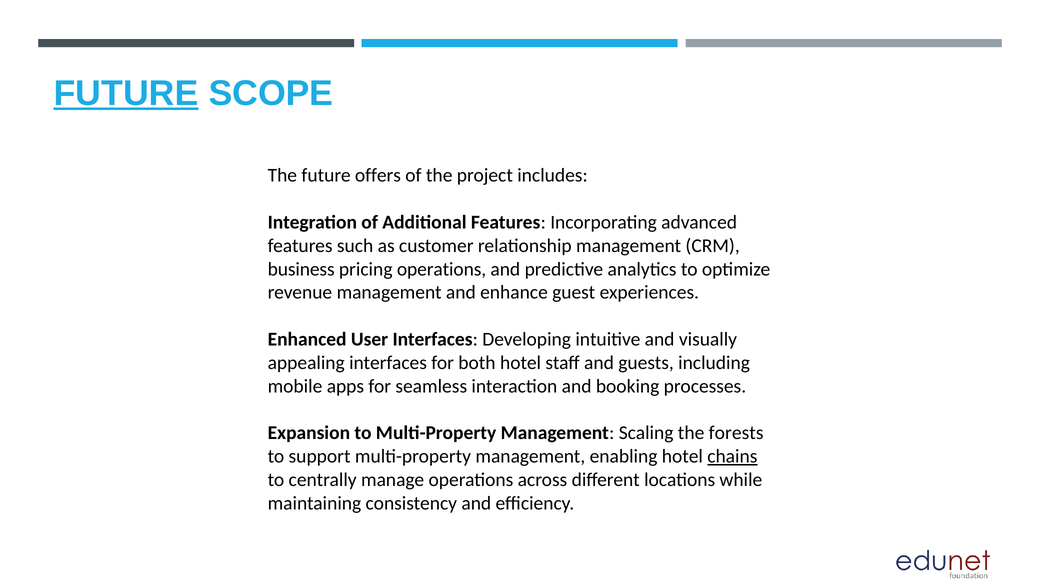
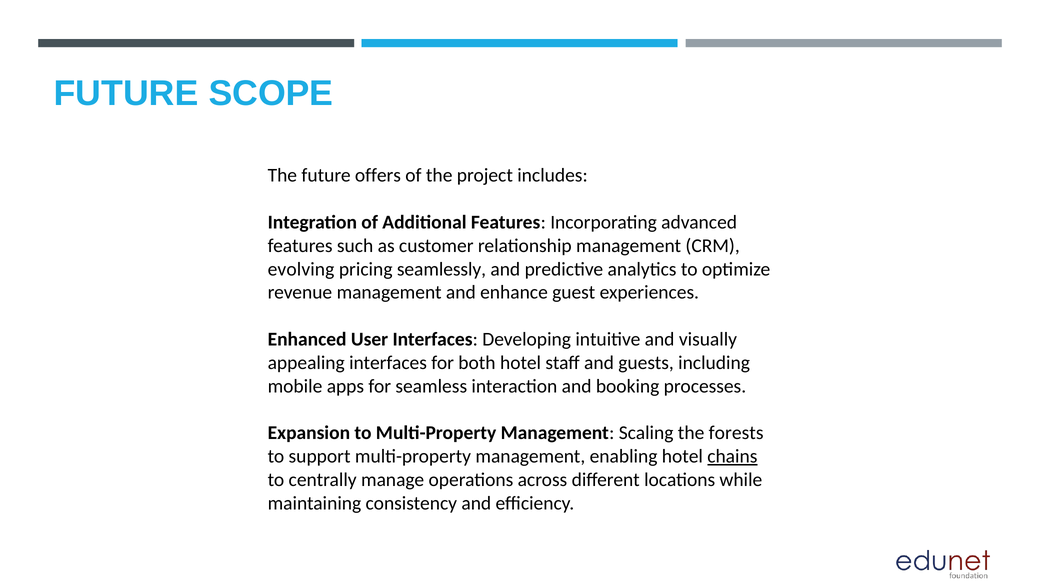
FUTURE underline: present -> none (126, 93)
business: business -> evolving (301, 269)
pricing operations: operations -> seamlessly (441, 269)
